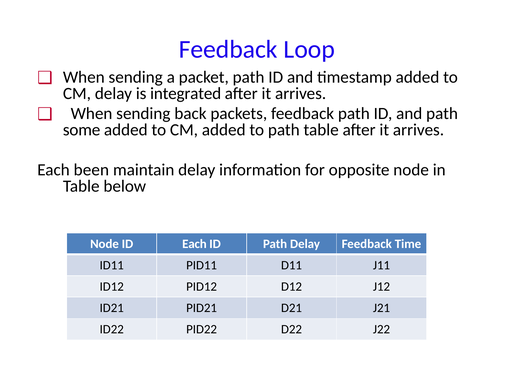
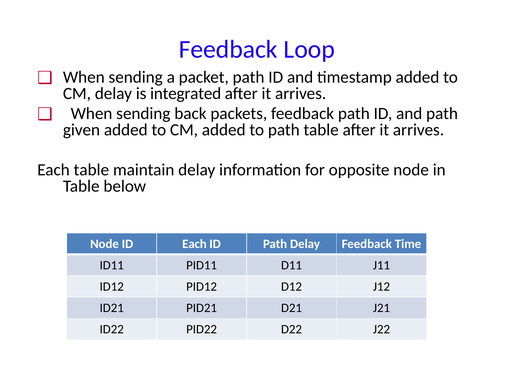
some: some -> given (82, 130)
Each been: been -> table (91, 170)
